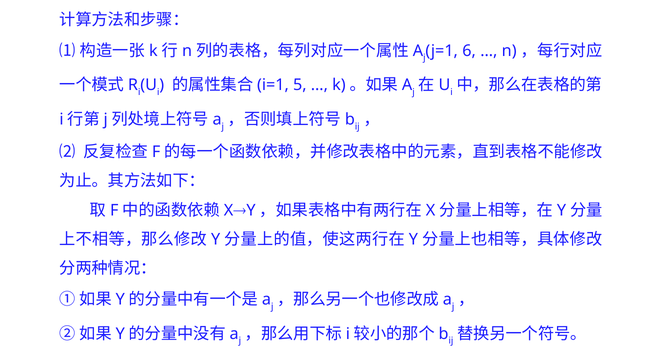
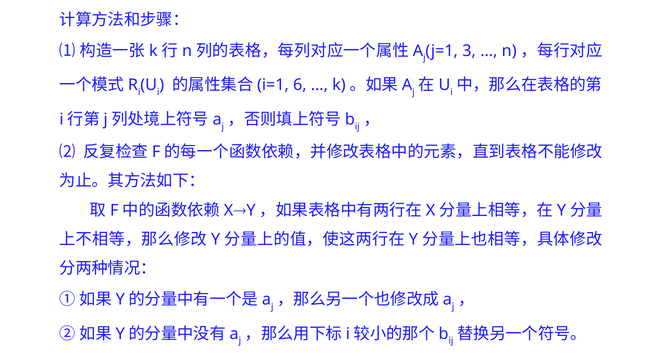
6: 6 -> 3 (469, 51)
5: 5 -> 6 (300, 85)
